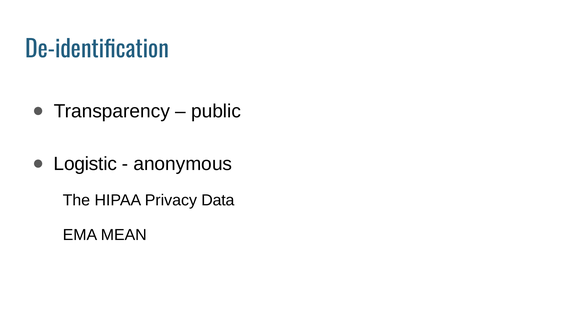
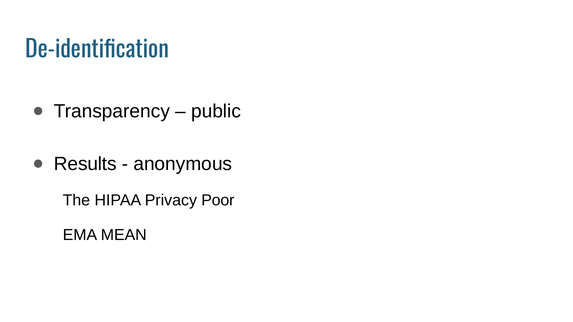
Logistic: Logistic -> Results (85, 164)
Data: Data -> Poor (218, 200)
